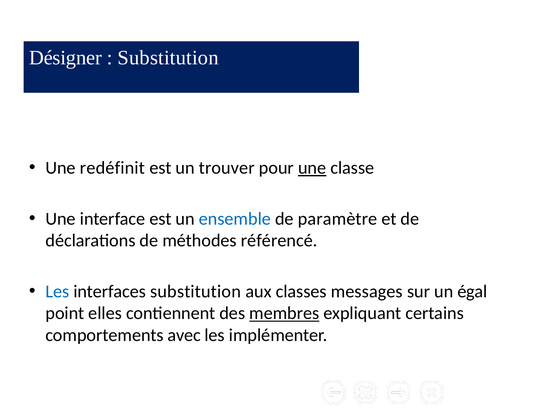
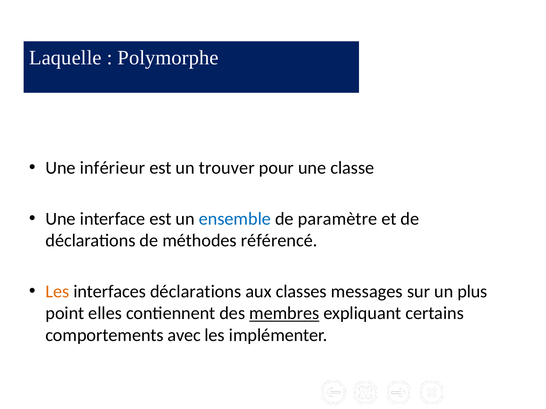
Désigner: Désigner -> Laquelle (65, 58)
Substitution: Substitution -> Polymorphe (168, 58)
redéfinit: redéfinit -> inférieur (112, 168)
une underline: present -> none (312, 168)
Les colour: blue -> orange (57, 292)
interfaces substitution: substitution -> déclarations (196, 292)
égal: égal -> plus (472, 292)
